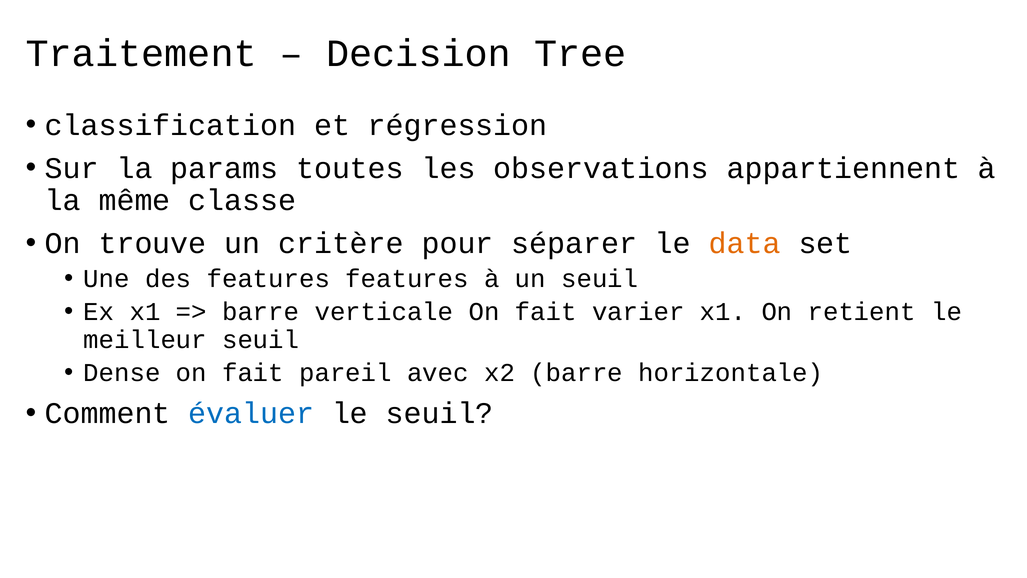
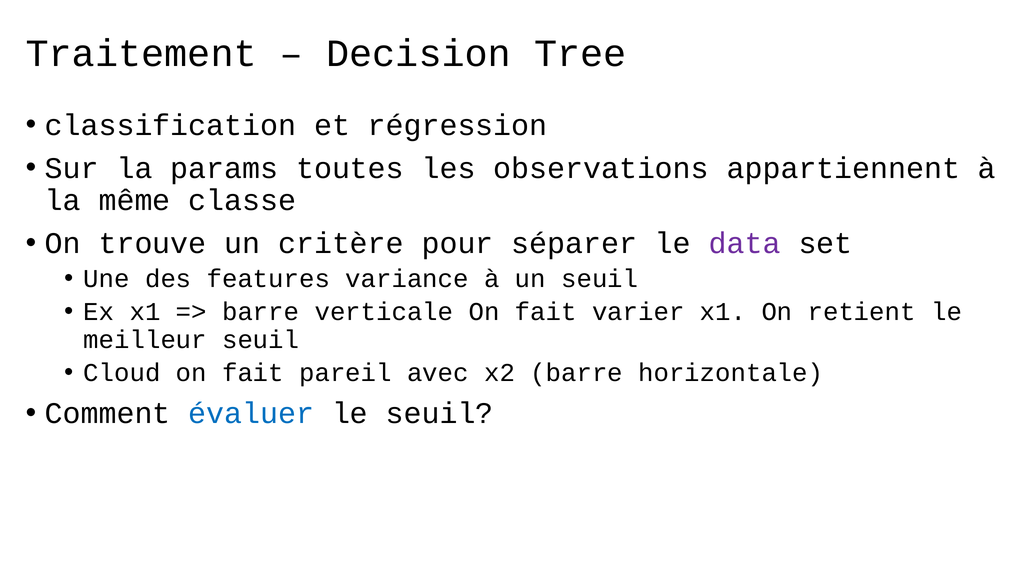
data colour: orange -> purple (745, 243)
features features: features -> variance (407, 279)
Dense: Dense -> Cloud (122, 373)
